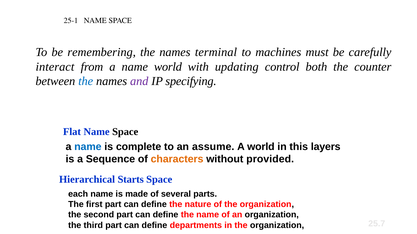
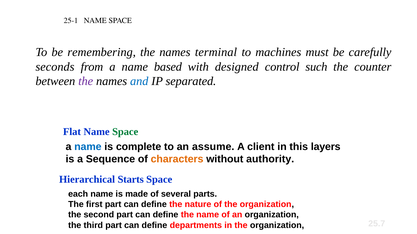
interact: interact -> seconds (55, 67)
name world: world -> based (168, 67)
updating: updating -> designed (237, 67)
both: both -> such (316, 67)
the colour: blue -> purple (86, 81)
and colour: purple -> blue (139, 81)
specifying: specifying -> separated (191, 81)
Space colour: black -> green (125, 132)
A world: world -> client (261, 147)
provided: provided -> authority (270, 159)
